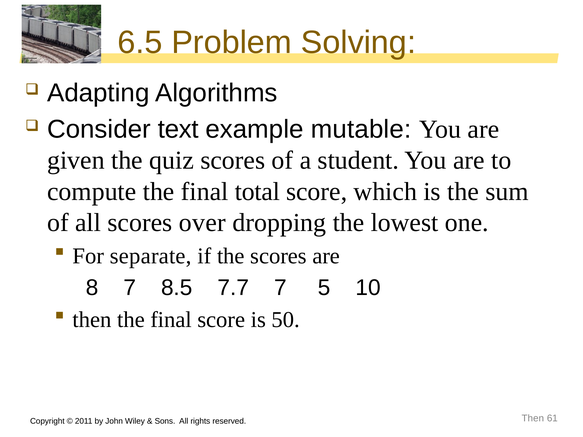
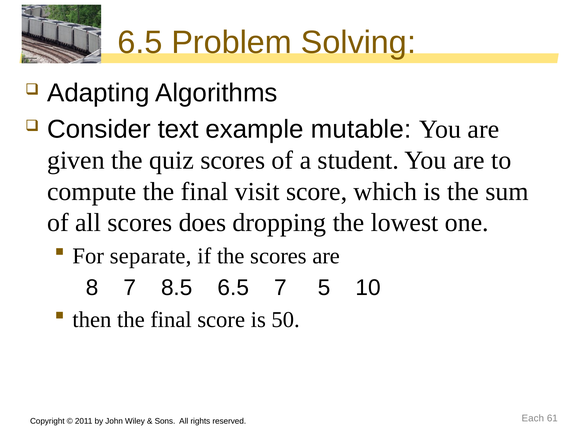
total: total -> visit (257, 192)
over: over -> does (202, 223)
8.5 7.7: 7.7 -> 6.5 (233, 288)
reserved Then: Then -> Each (533, 418)
